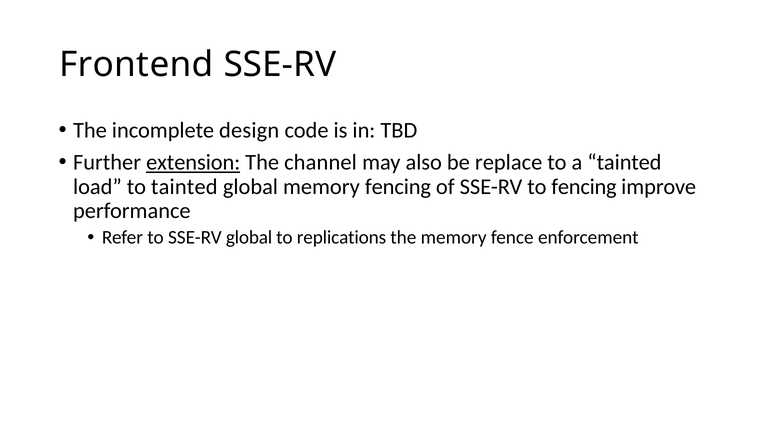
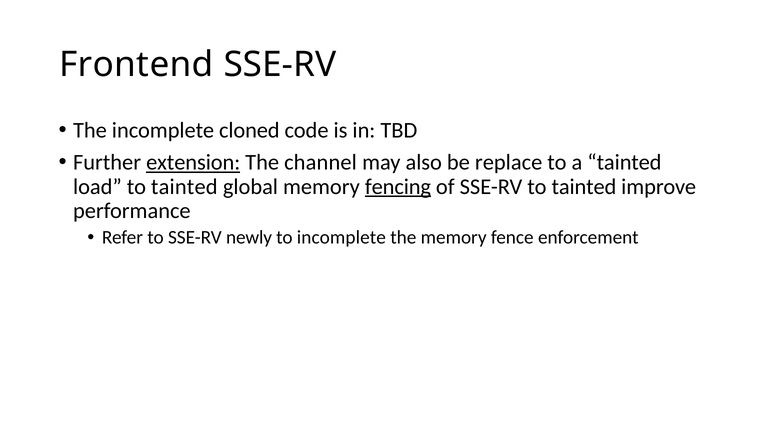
design: design -> cloned (249, 130)
fencing underline: none -> present (398, 186)
SSE-RV to fencing: fencing -> tainted (584, 186)
SSE-RV global: global -> newly (249, 237)
to replications: replications -> incomplete (341, 237)
